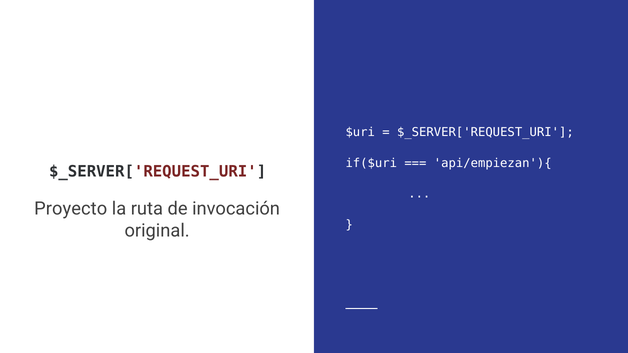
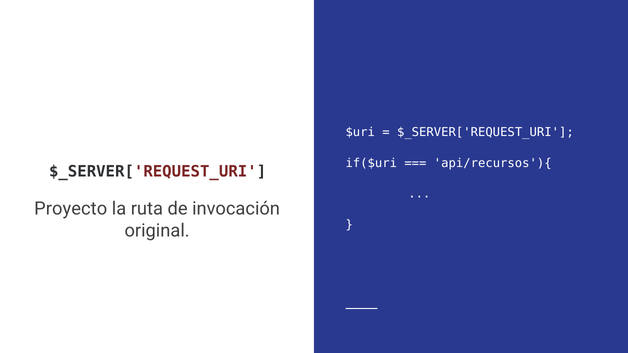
api/empiezan'){: api/empiezan'){ -> api/recursos'){ (493, 163)
